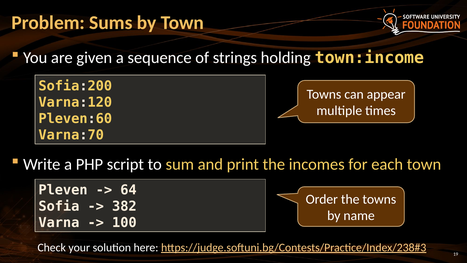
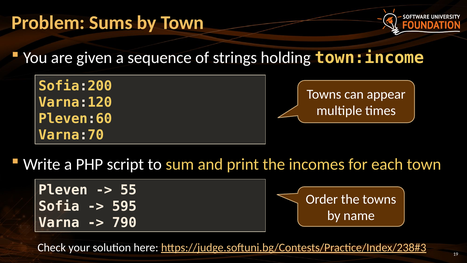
64: 64 -> 55 (128, 190)
382: 382 -> 595 (124, 206)
100: 100 -> 790 (124, 223)
